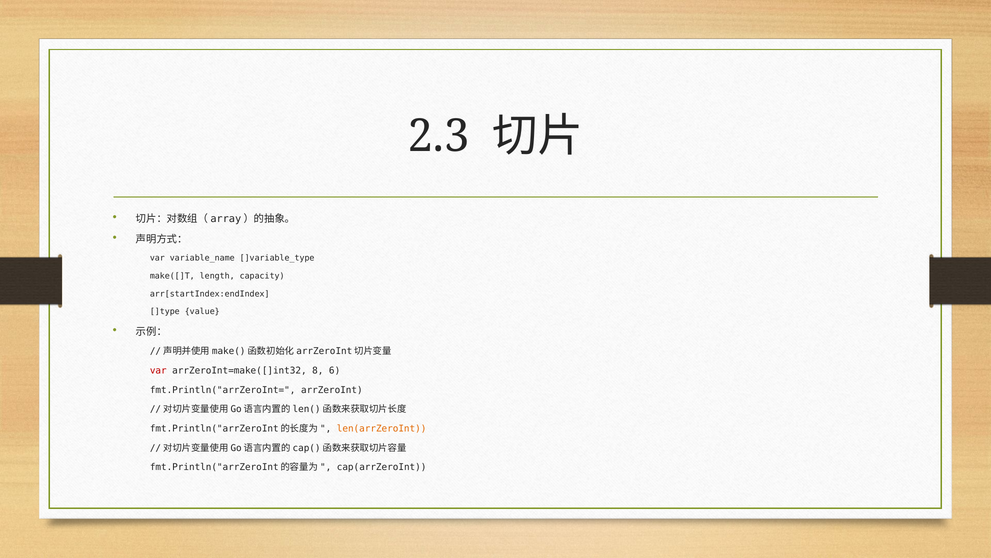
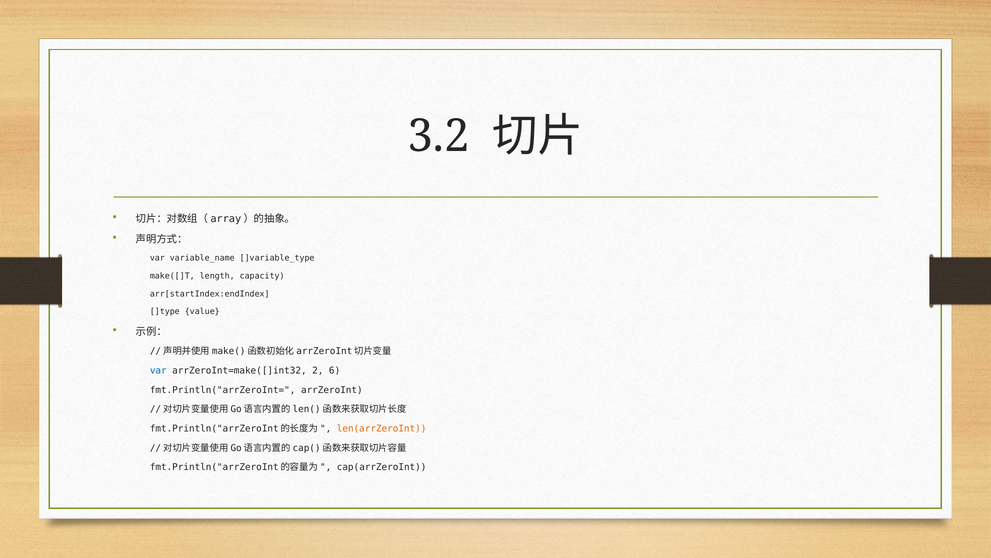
2.3: 2.3 -> 3.2 (439, 136)
var colour: red -> blue (158, 370)
8: 8 -> 2 (318, 370)
